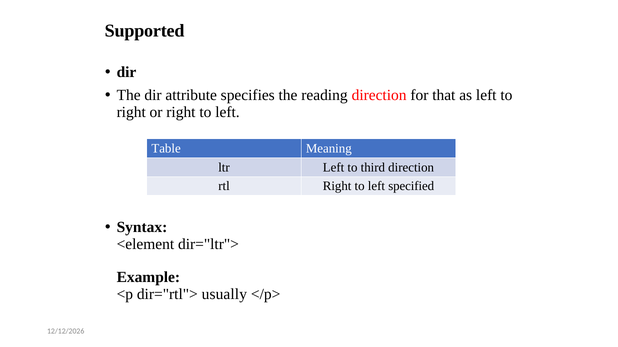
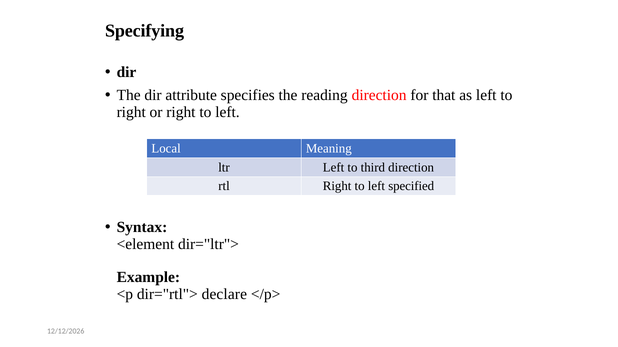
Supported: Supported -> Specifying (145, 31)
Table: Table -> Local (166, 149)
usually: usually -> declare (224, 294)
